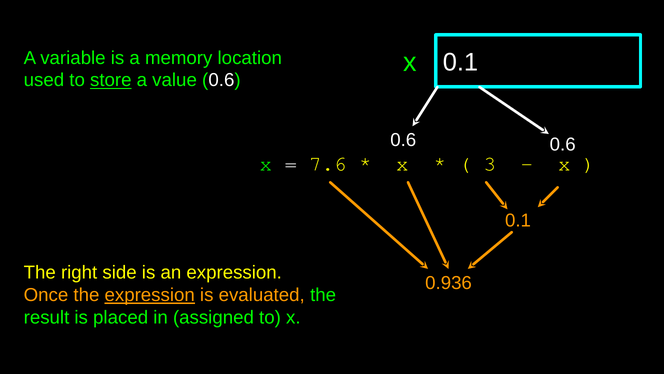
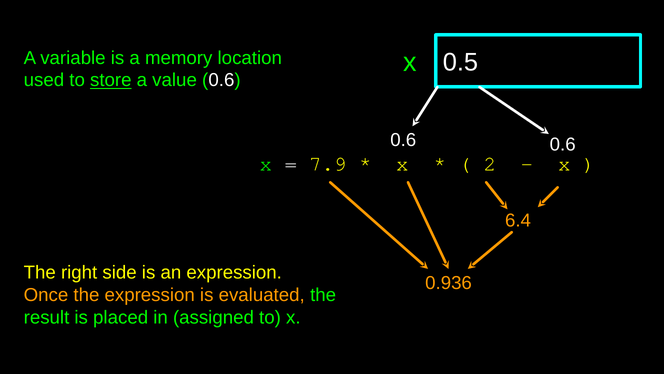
0.1: 0.1 -> 0.5 (460, 62)
7.6: 7.6 -> 7.9 (328, 164)
3: 3 -> 2 (490, 164)
0.1: 0.1 -> 6.4 (518, 220)
expression underline: present -> none (150, 295)
